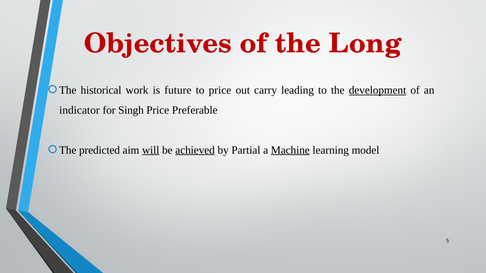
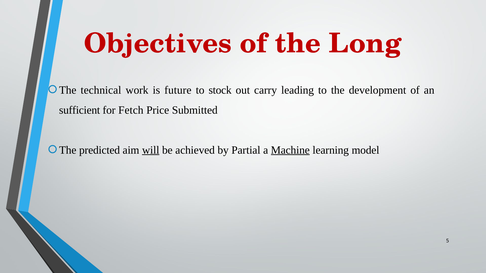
historical: historical -> technical (101, 90)
to price: price -> stock (220, 90)
development underline: present -> none (378, 90)
indicator: indicator -> sufficient (80, 110)
Singh: Singh -> Fetch (131, 110)
Preferable: Preferable -> Submitted (195, 110)
achieved underline: present -> none (195, 150)
